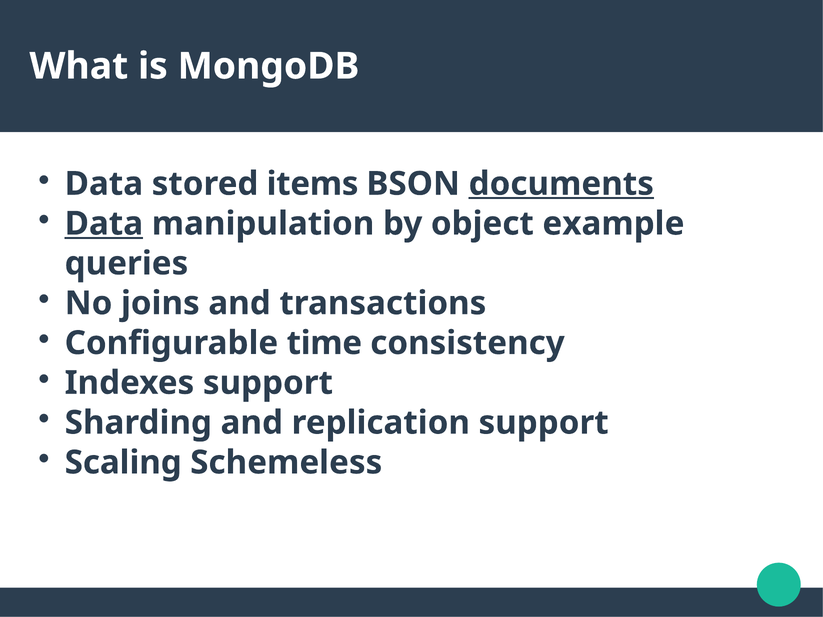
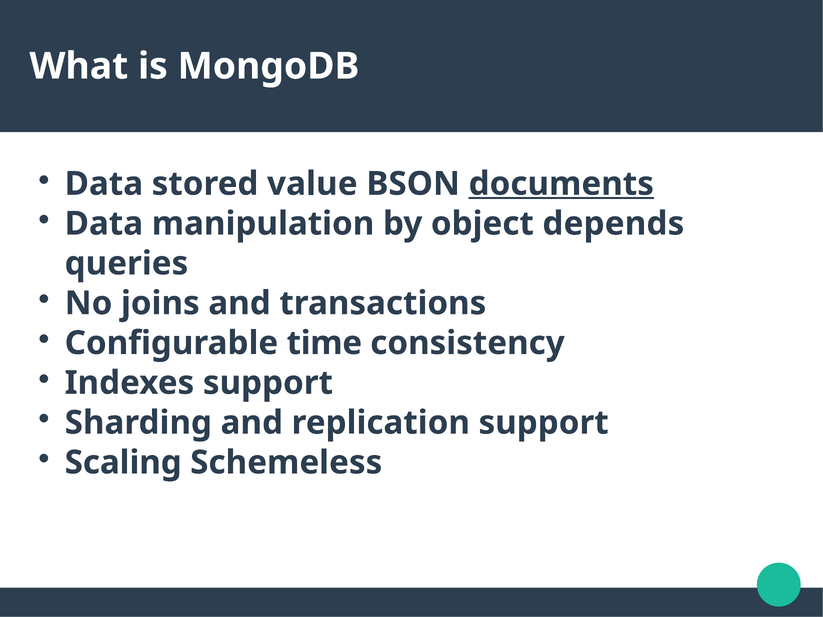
items: items -> value (312, 184)
Data underline: present -> none (104, 224)
example: example -> depends (613, 224)
